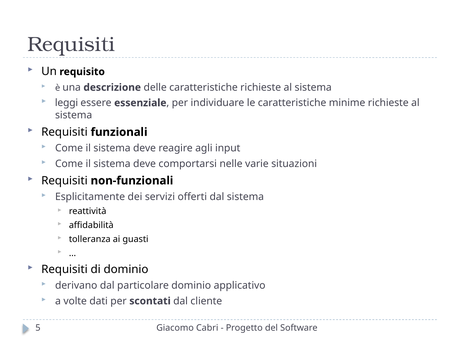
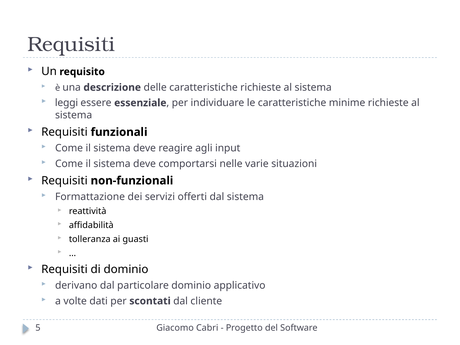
Esplicitamente: Esplicitamente -> Formattazione (90, 197)
